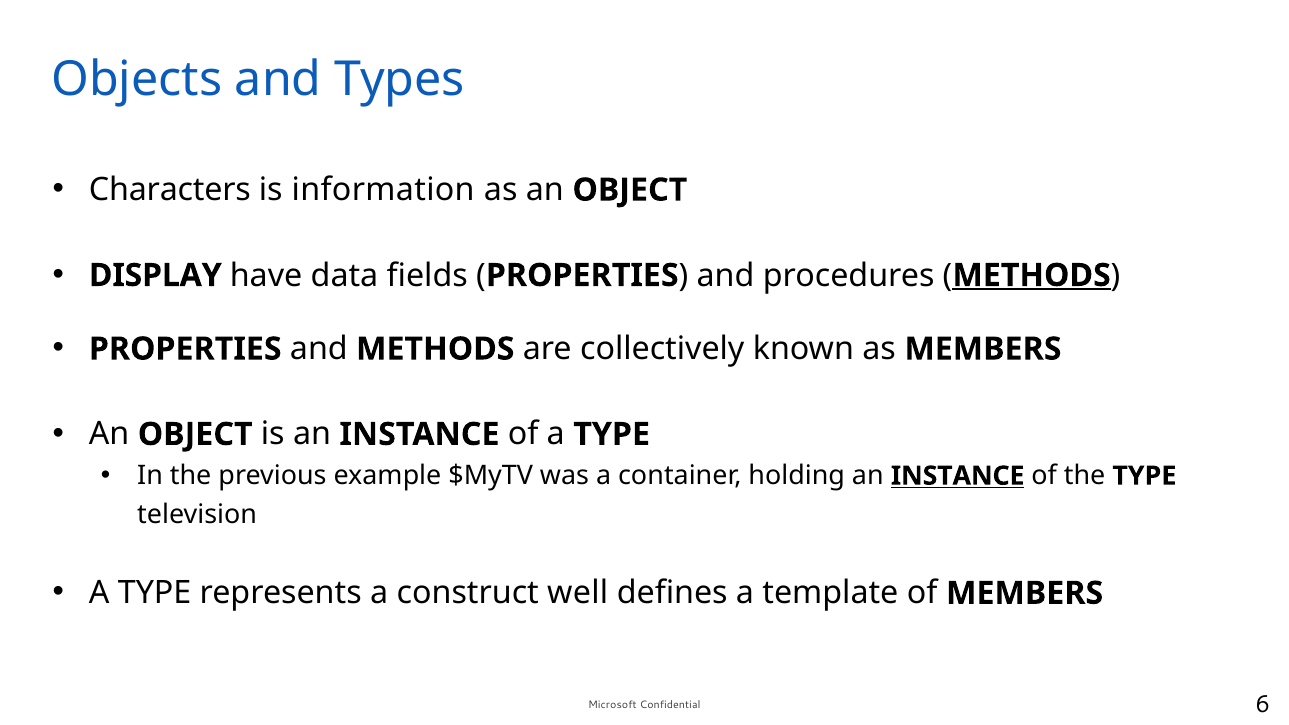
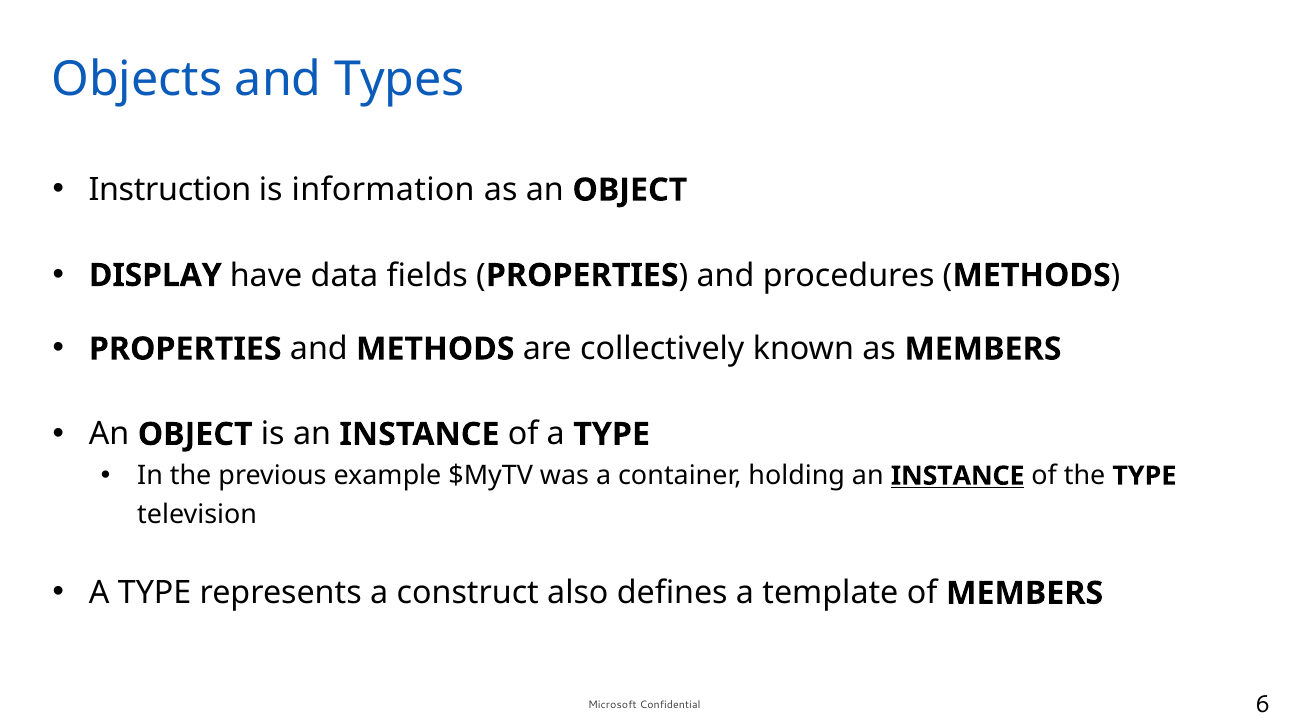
Characters: Characters -> Instruction (170, 190)
METHODS underline: present -> none (1032, 275)
well: well -> also (578, 593)
